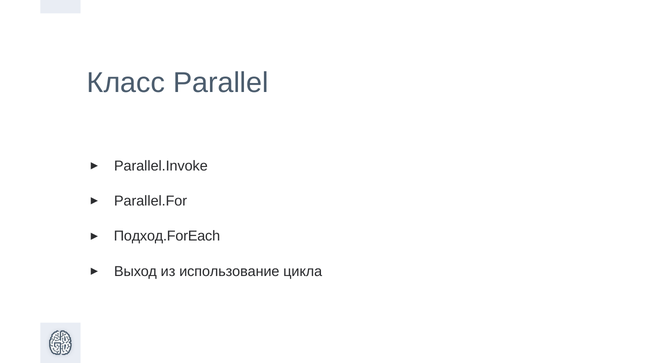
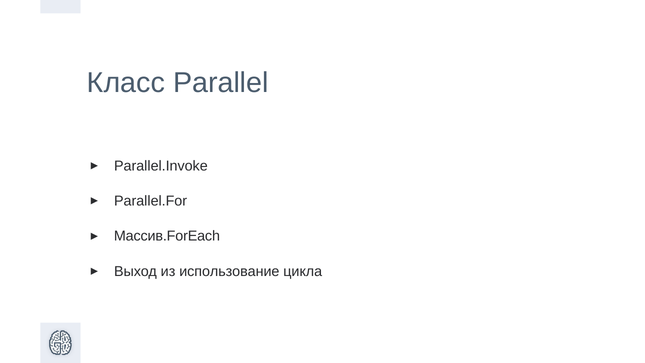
Подход.ForEach: Подход.ForEach -> Массив.ForEach (167, 236)
